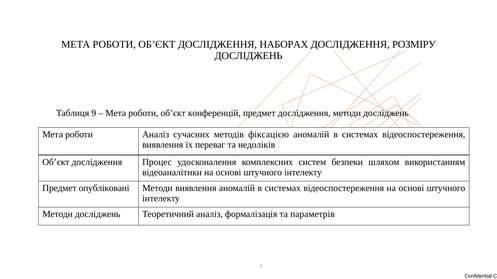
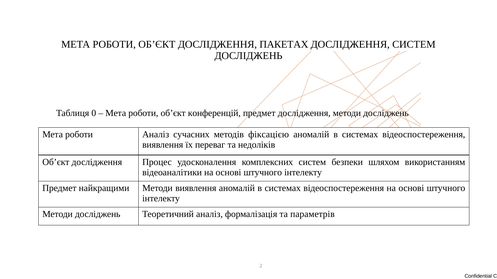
НАБОРАХ: НАБОРАХ -> ПАКЕТАХ (284, 45)
ДОСЛІДЖЕННЯ РОЗМІРУ: РОЗМІРУ -> СИСТЕМ (414, 45)
9: 9 -> 0 (94, 113)
опубліковані: опубліковані -> найкращими (104, 189)
